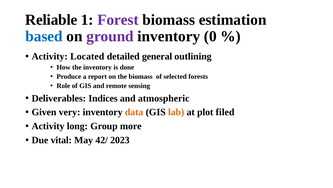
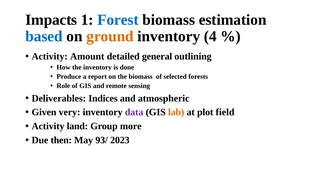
Reliable: Reliable -> Impacts (51, 20)
Forest colour: purple -> blue (118, 20)
ground colour: purple -> orange (110, 36)
0: 0 -> 4 (210, 36)
Located: Located -> Amount (87, 56)
data colour: orange -> purple (134, 112)
filed: filed -> field (225, 112)
long: long -> land (77, 126)
vital: vital -> then (61, 140)
42/: 42/ -> 93/ (102, 140)
